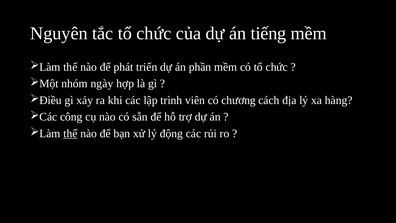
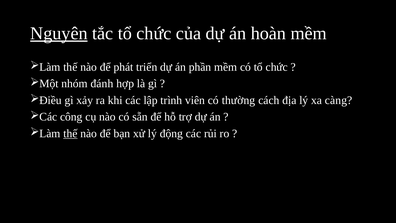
Nguyên underline: none -> present (59, 33)
tiếng: tiếng -> hoàn (268, 33)
ngày: ngày -> đánh (102, 84)
chương: chương -> thường (238, 100)
hàng: hàng -> càng (339, 100)
